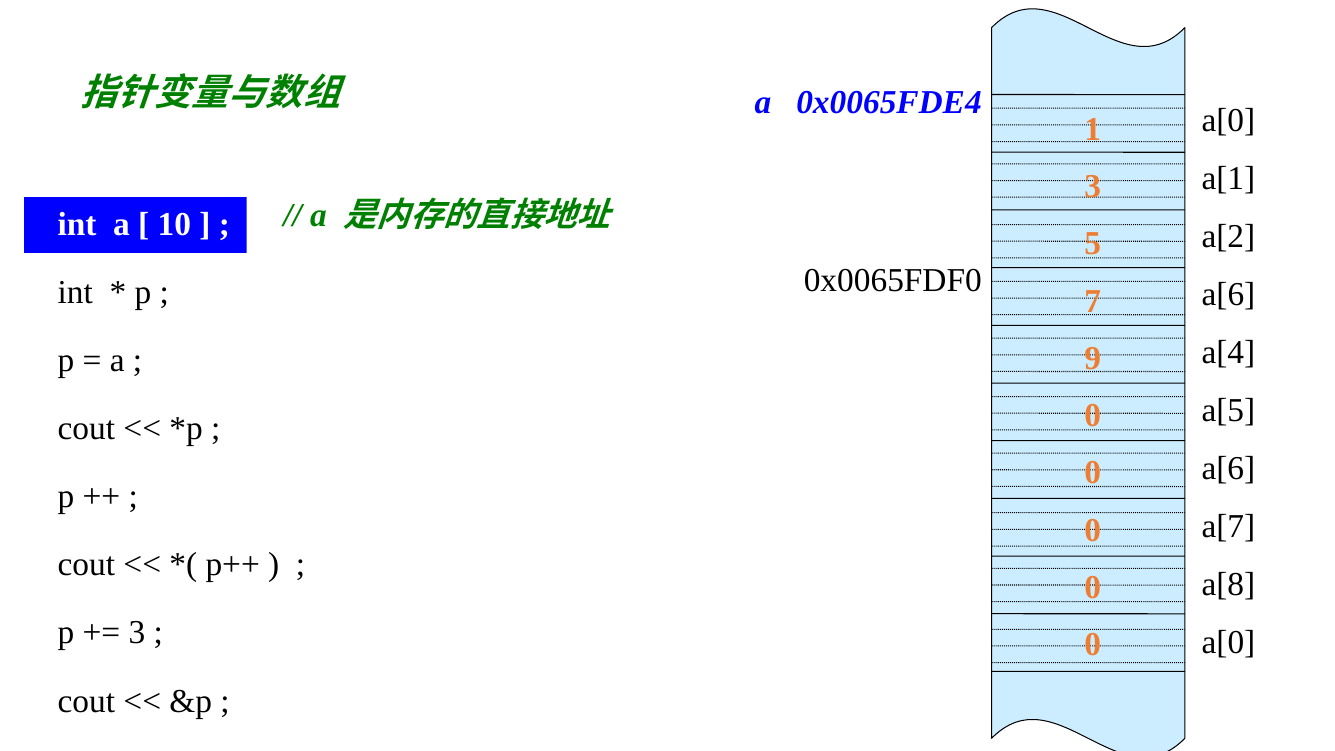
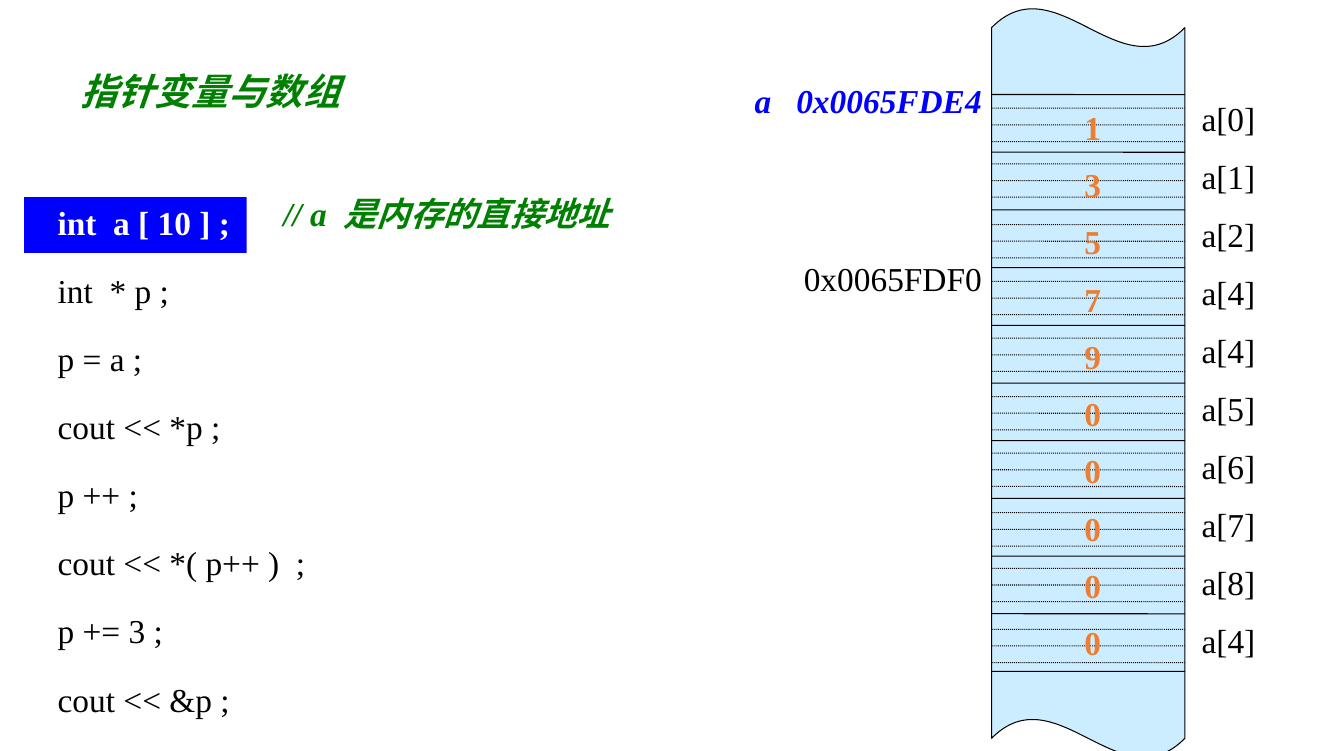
a[6: a[6 -> a[4 (1228, 294)
a[0: a[0 -> a[4 (1228, 643)
